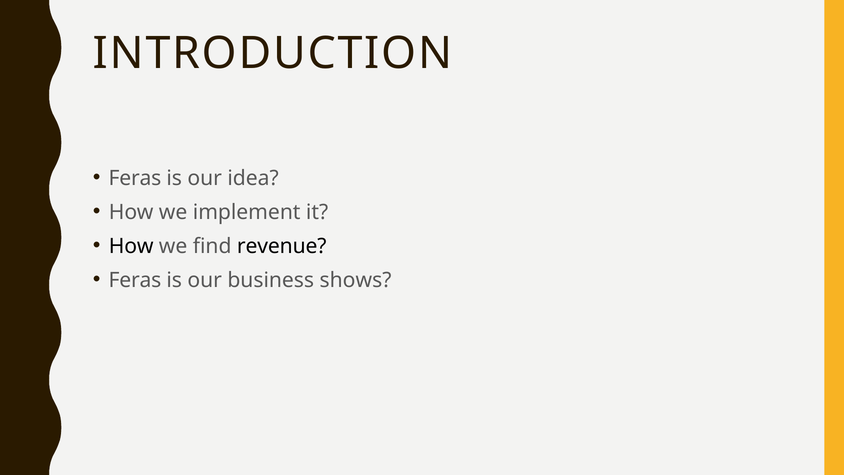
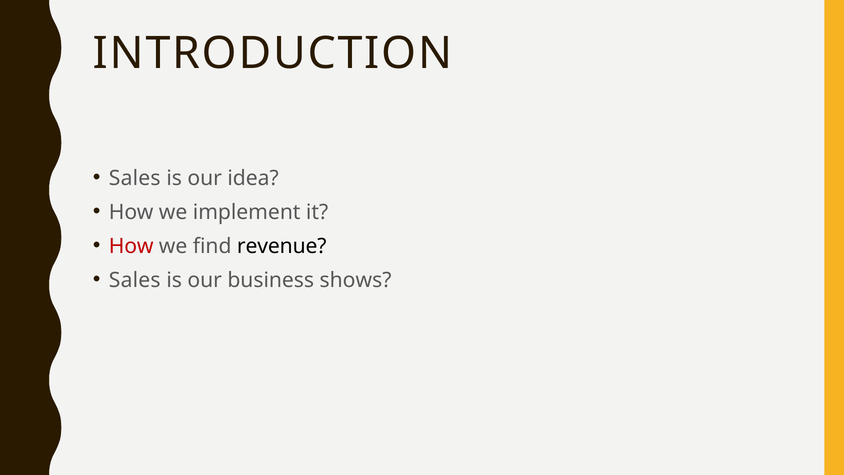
Feras: Feras -> Sales (135, 178)
How colour: black -> red (131, 246)
Feras: Feras -> Sales (135, 280)
